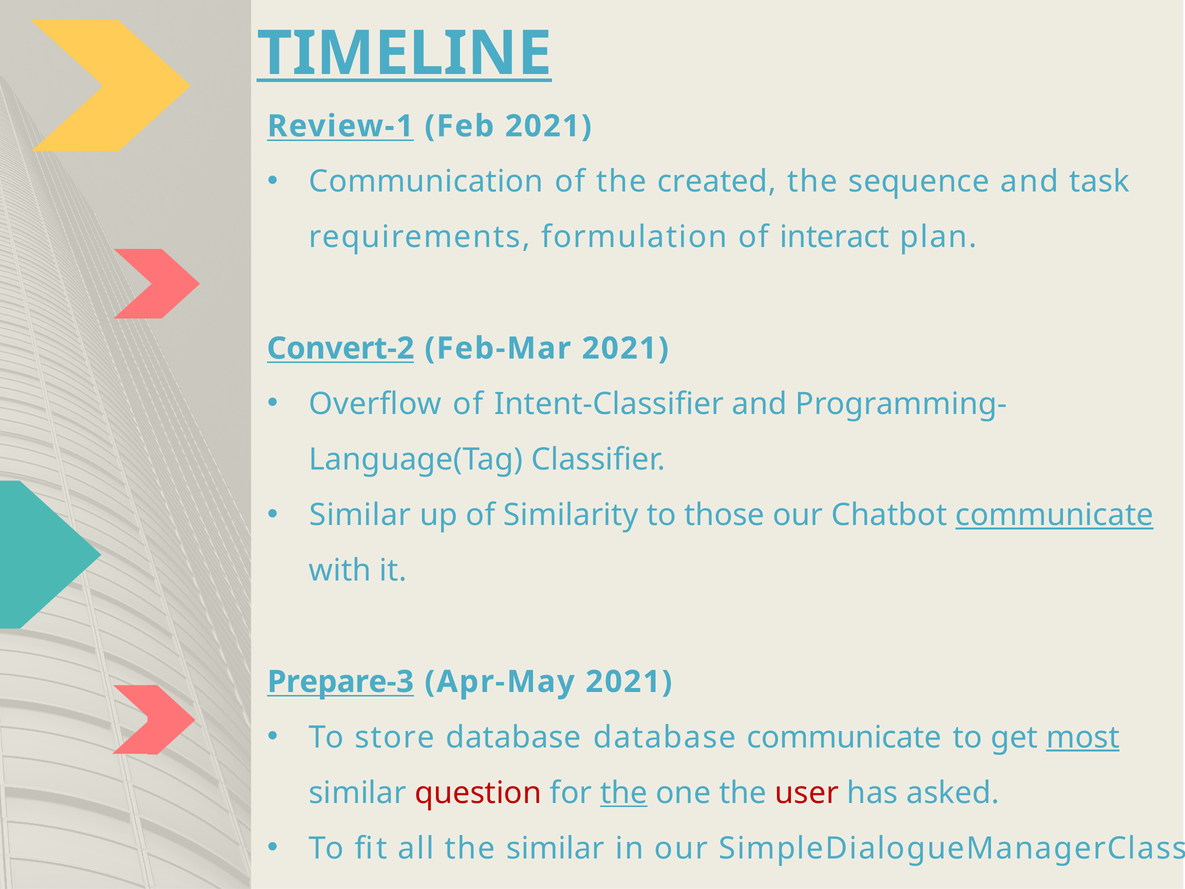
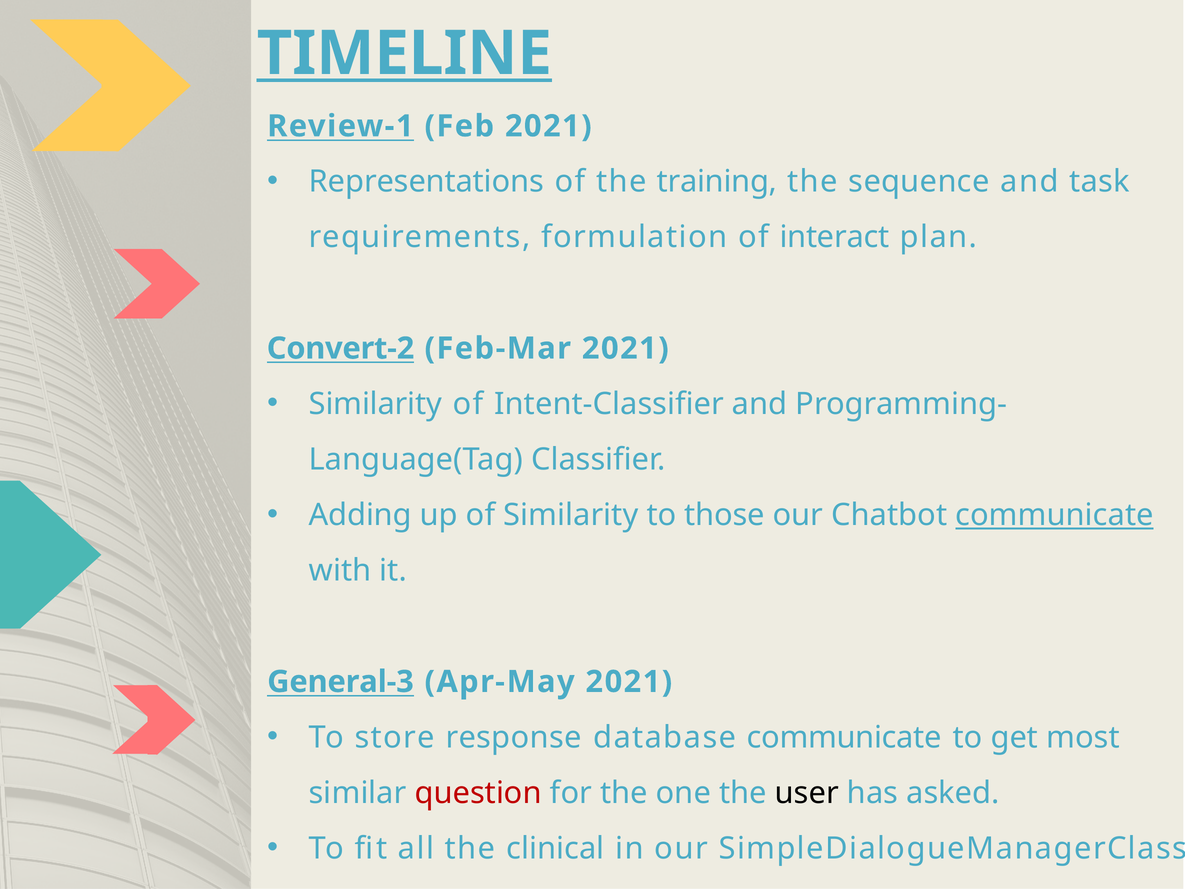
Communication: Communication -> Representations (426, 182)
created: created -> training (717, 182)
Overflow: Overflow -> Similarity (375, 404)
Similar: Similar -> Adding (360, 515)
Prepare-3: Prepare-3 -> General-3 (341, 682)
store database: database -> response (514, 737)
most underline: present -> none (1083, 737)
the underline: present -> none (624, 793)
user colour: red -> black (807, 793)
the similar: similar -> clinical (555, 848)
